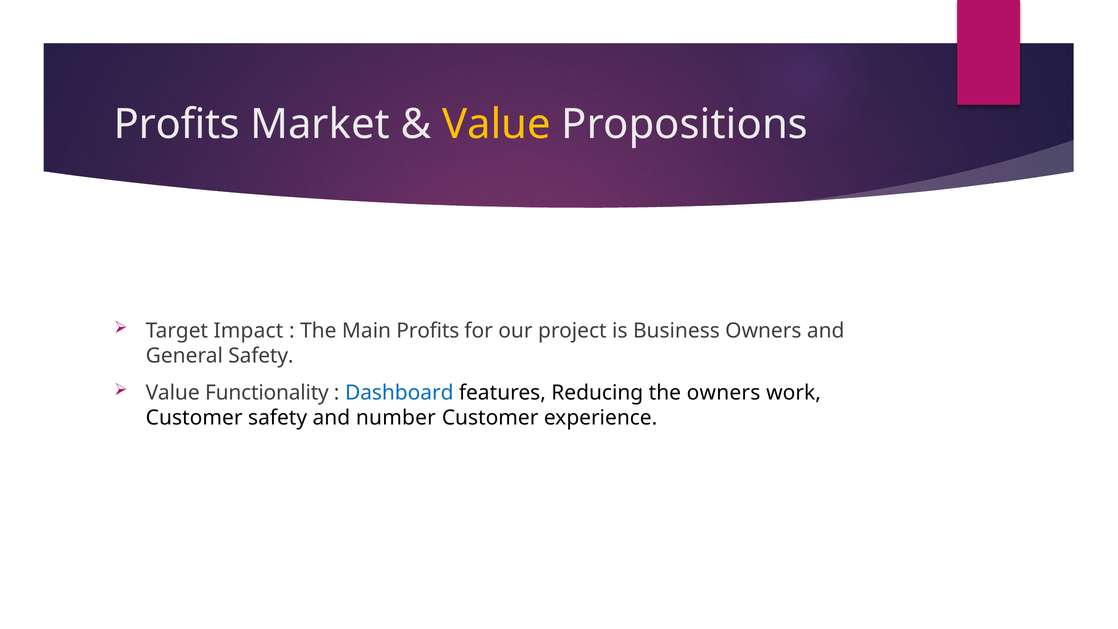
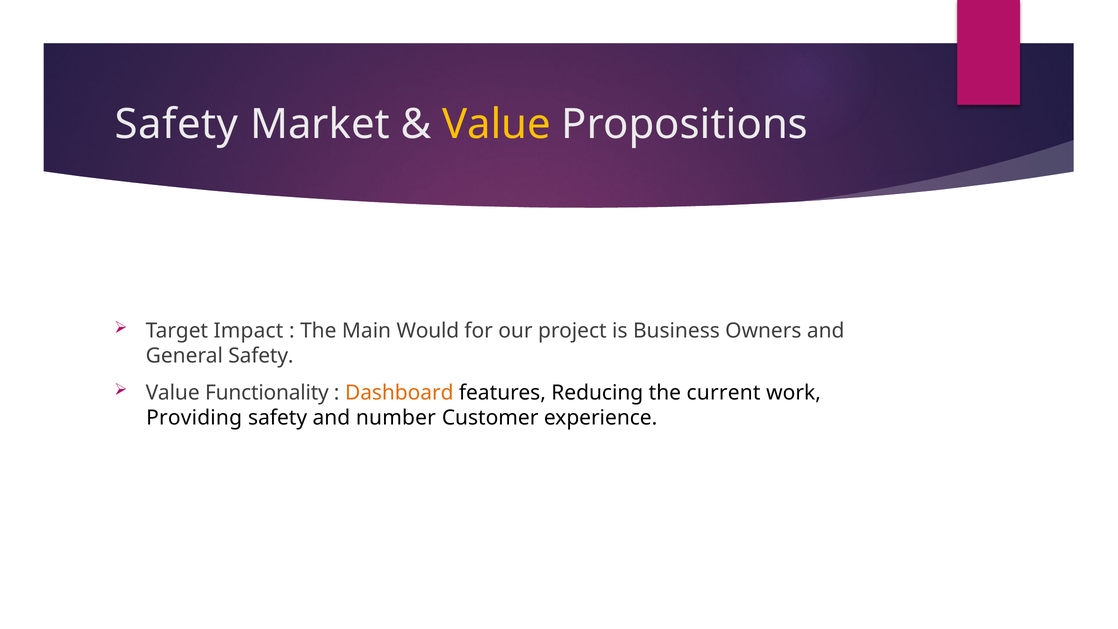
Profits: Profits -> Safety (176, 125)
Main Profits: Profits -> Would (428, 331)
Dashboard colour: blue -> orange (399, 393)
the owners: owners -> current (724, 393)
Customer: Customer -> Providing (194, 418)
